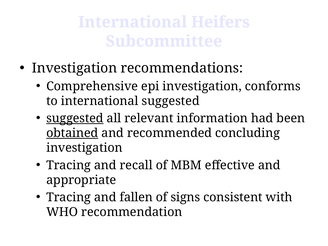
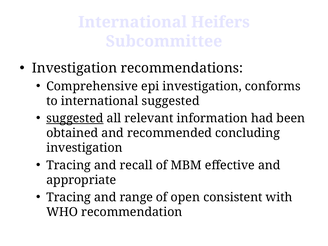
obtained underline: present -> none (72, 133)
fallen: fallen -> range (136, 197)
signs: signs -> open (185, 197)
